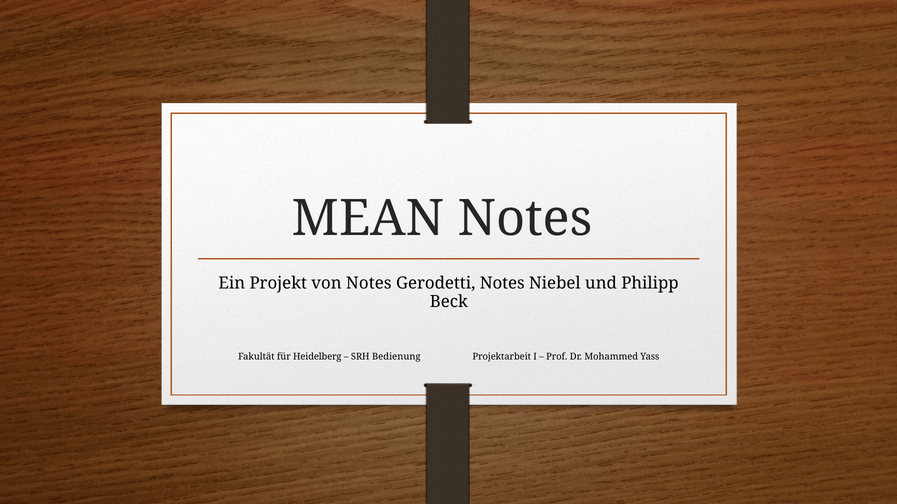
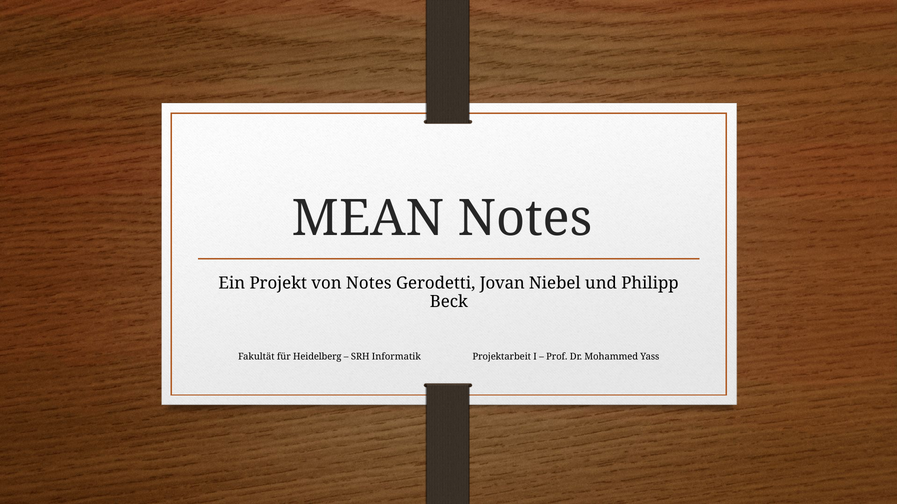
Gerodetti Notes: Notes -> Jovan (502, 284)
Bedienung: Bedienung -> Informatik (396, 357)
